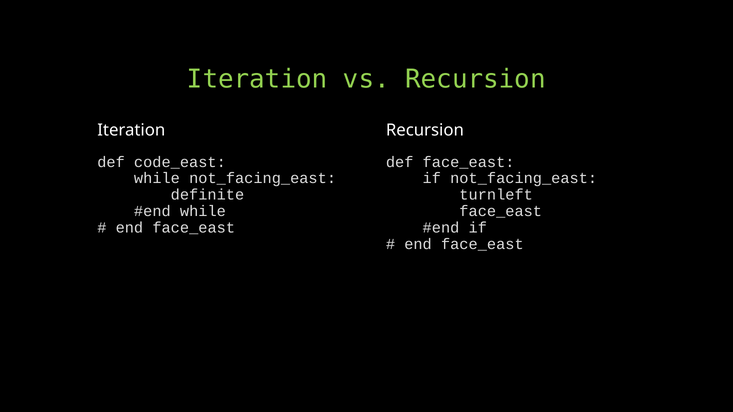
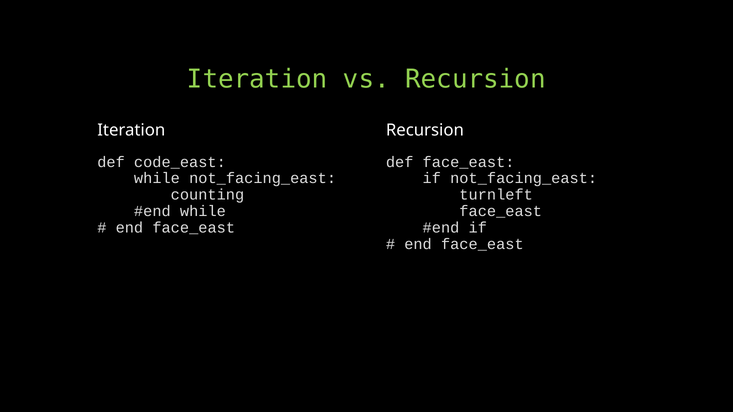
definite: definite -> counting (207, 195)
